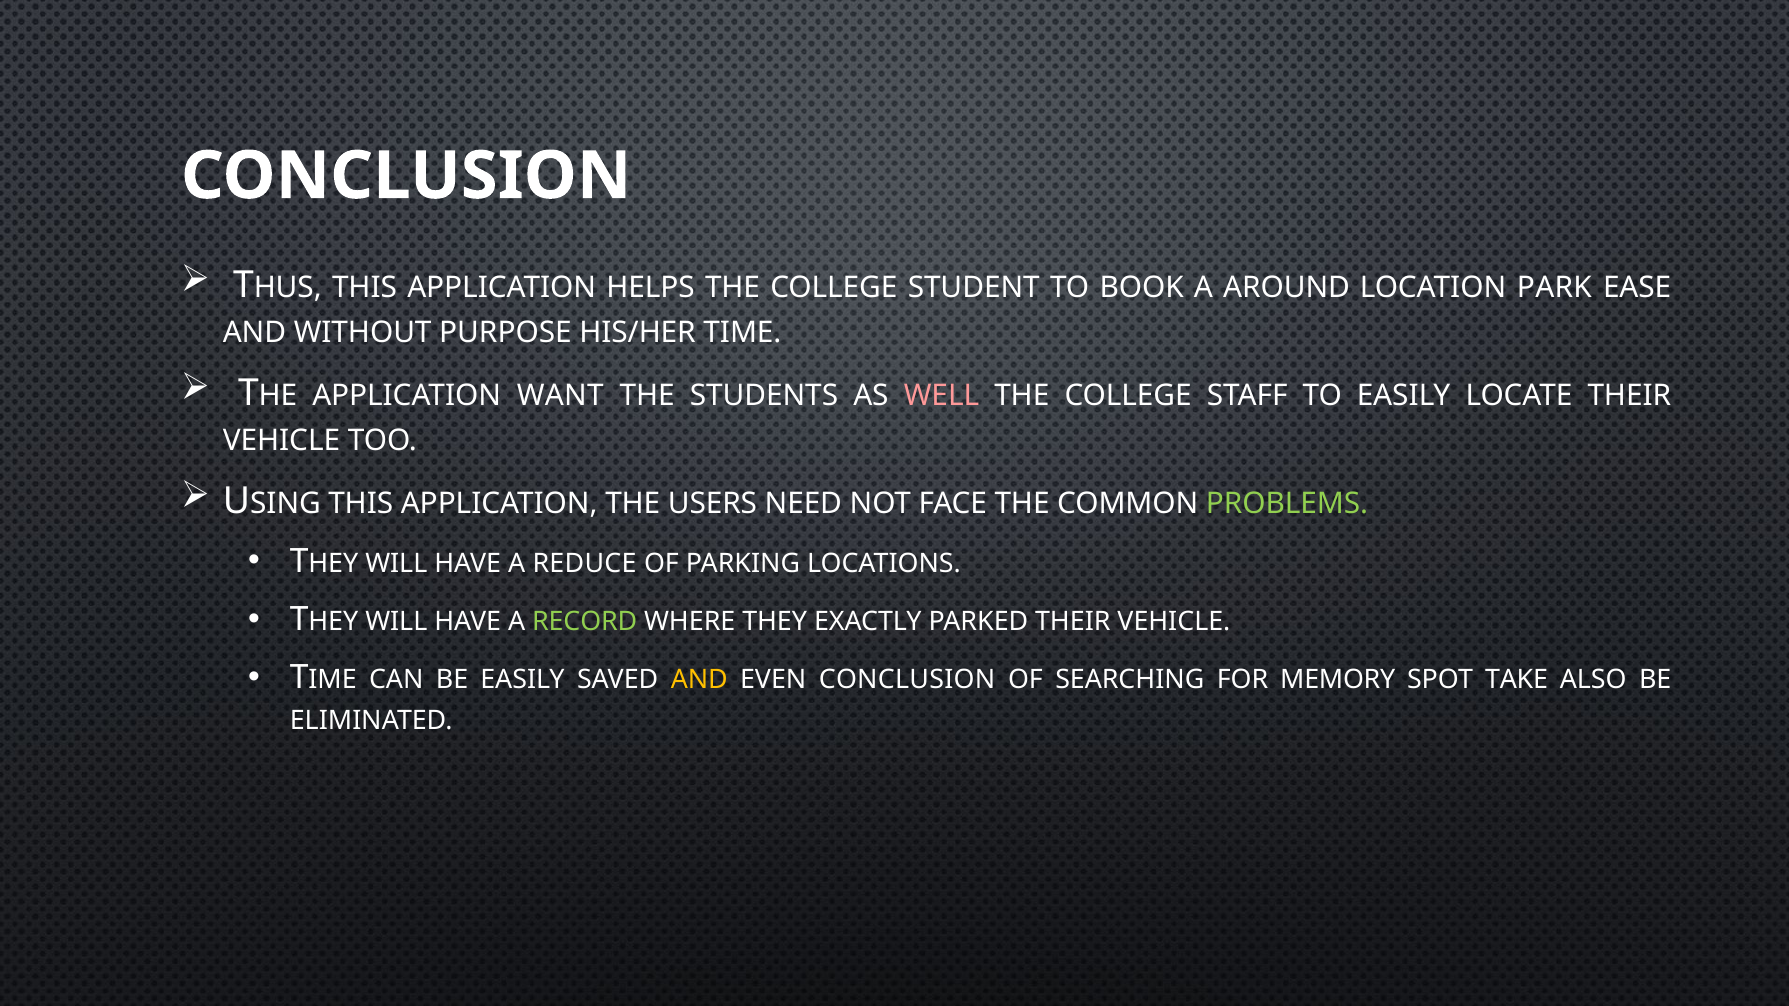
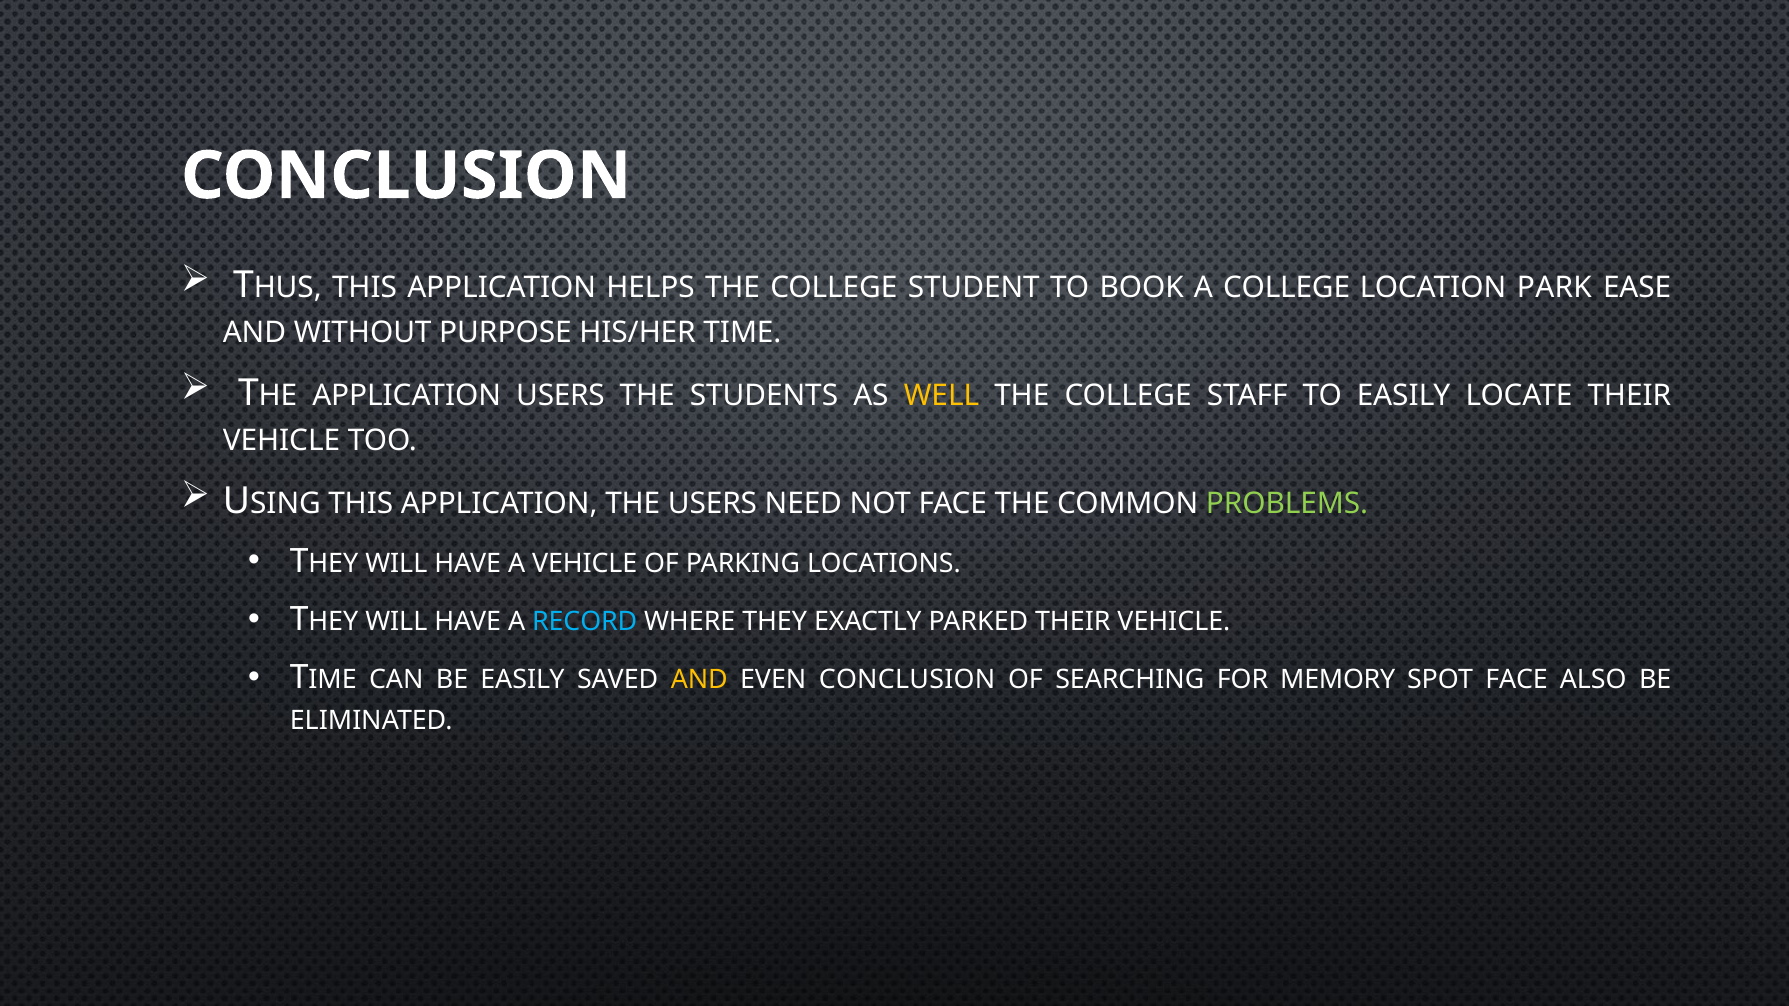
A AROUND: AROUND -> COLLEGE (1287, 288)
APPLICATION WANT: WANT -> USERS (561, 396)
WELL colour: pink -> yellow (942, 396)
A REDUCE: REDUCE -> VEHICLE (585, 564)
RECORD colour: light green -> light blue (585, 622)
SPOT TAKE: TAKE -> FACE (1517, 680)
